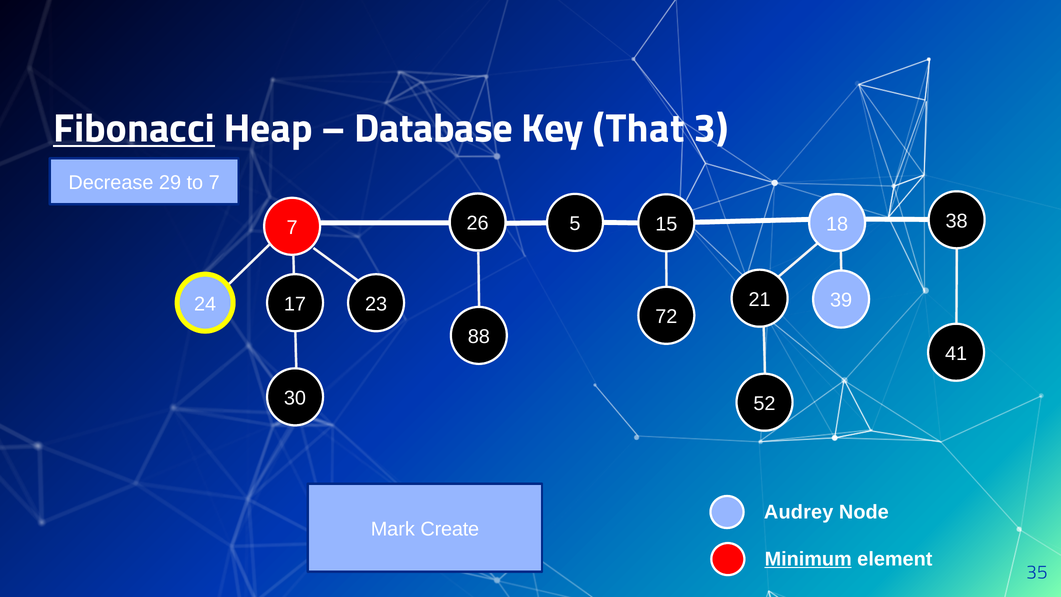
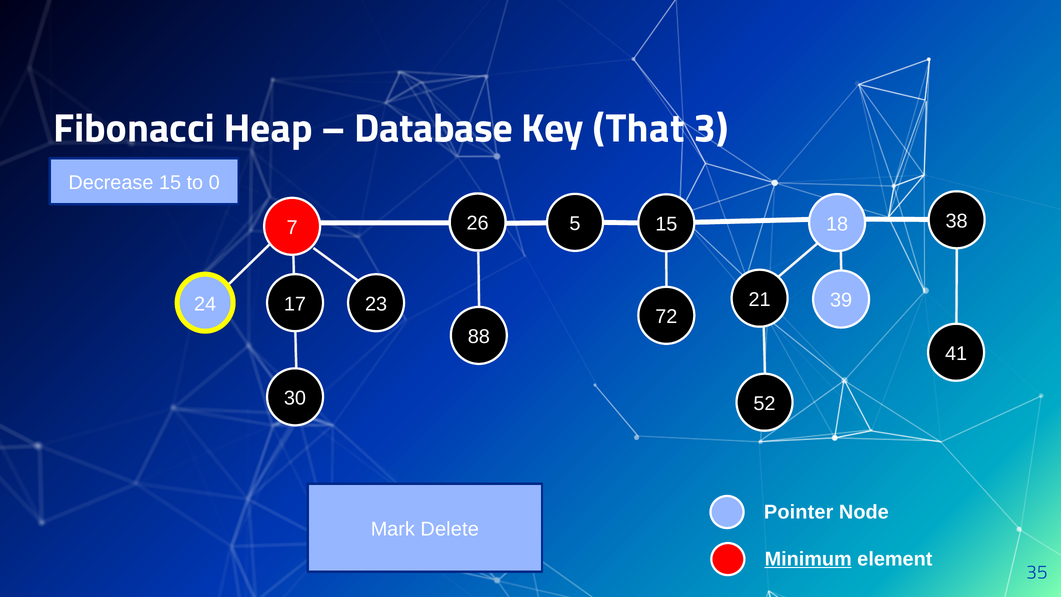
Fibonacci underline: present -> none (134, 129)
Decrease 29: 29 -> 15 (170, 183)
to 7: 7 -> 0 (214, 183)
Audrey: Audrey -> Pointer (799, 512)
Create: Create -> Delete (450, 529)
